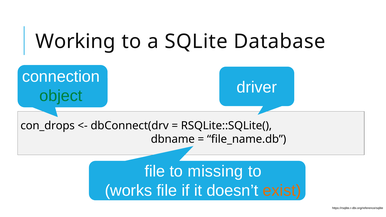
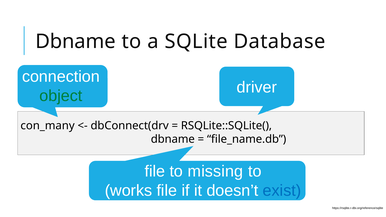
Working: Working -> Dbname (76, 41)
con_drops: con_drops -> con_many (48, 126)
exist colour: orange -> blue (282, 191)
